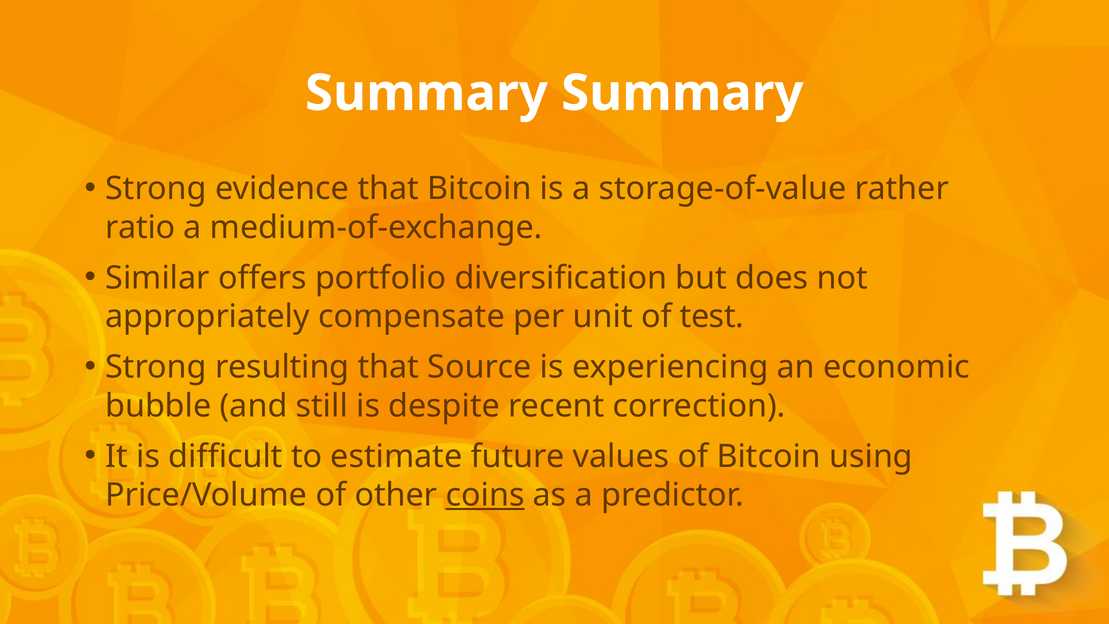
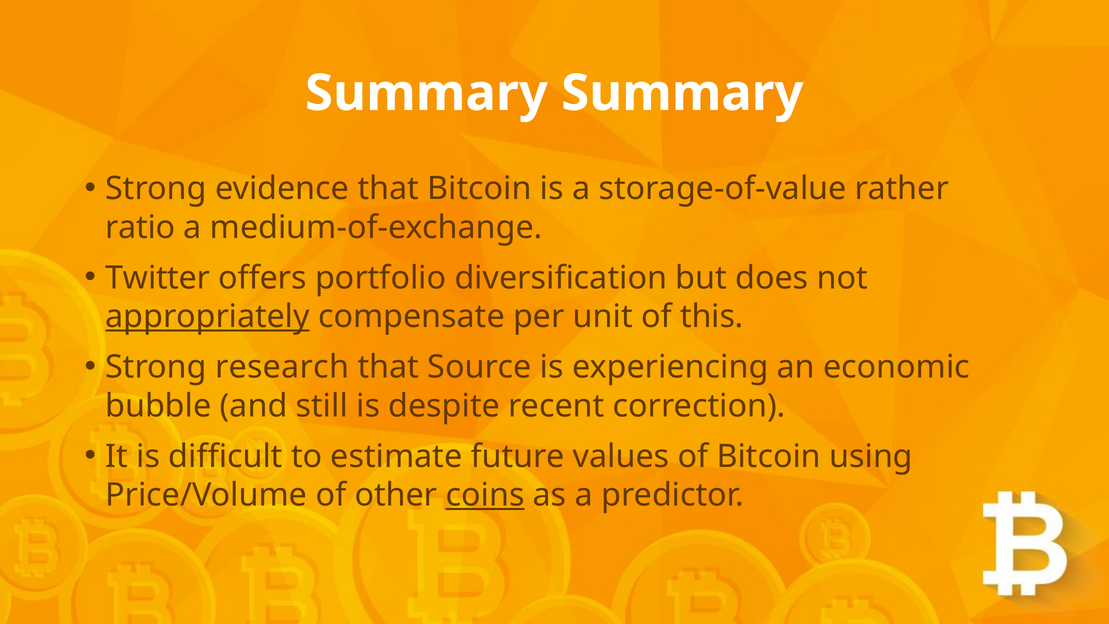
Similar: Similar -> Twitter (158, 278)
appropriately underline: none -> present (208, 317)
test: test -> this (712, 317)
resulting: resulting -> research (282, 367)
